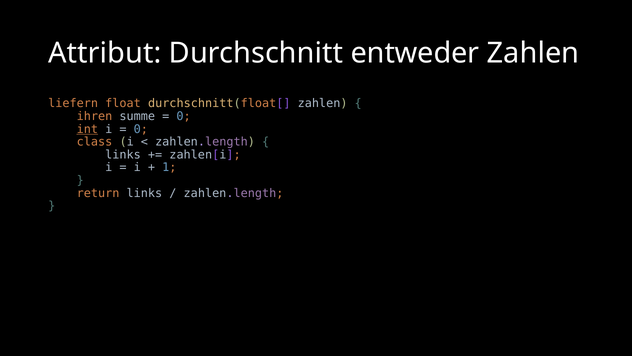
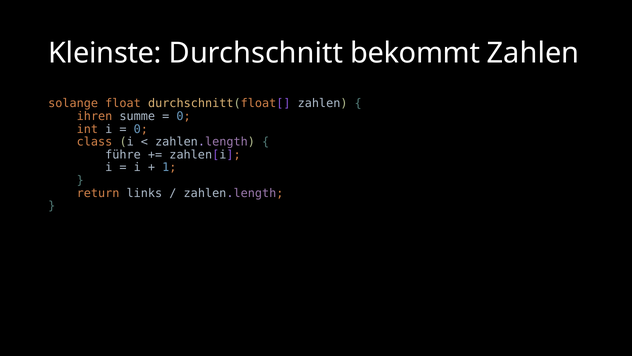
Attribut: Attribut -> Kleinste (105, 53)
entweder: entweder -> bekommt (415, 53)
liefern: liefern -> solange (73, 103)
int underline: present -> none (87, 129)
links: links -> führe (123, 155)
